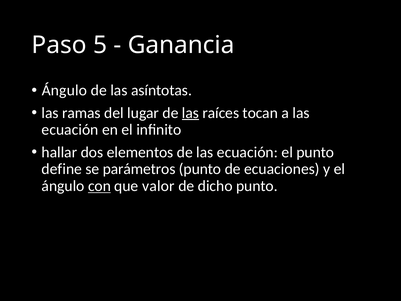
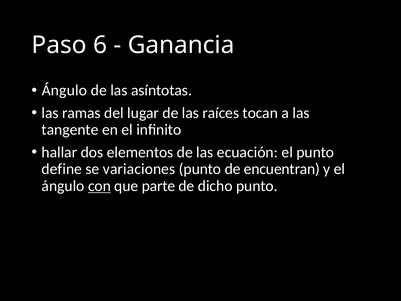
5: 5 -> 6 (100, 45)
las underline: present -> none (190, 113)
ecuación: ecuación -> tangente (70, 130)
parámetros: parámetros -> variaciones (139, 169)
ecuaciones: ecuaciones -> encuentran (282, 169)
valor: valor -> parte (159, 186)
